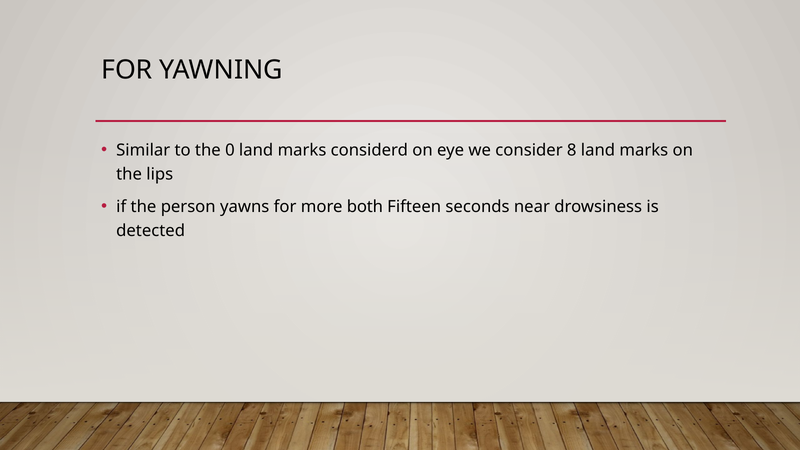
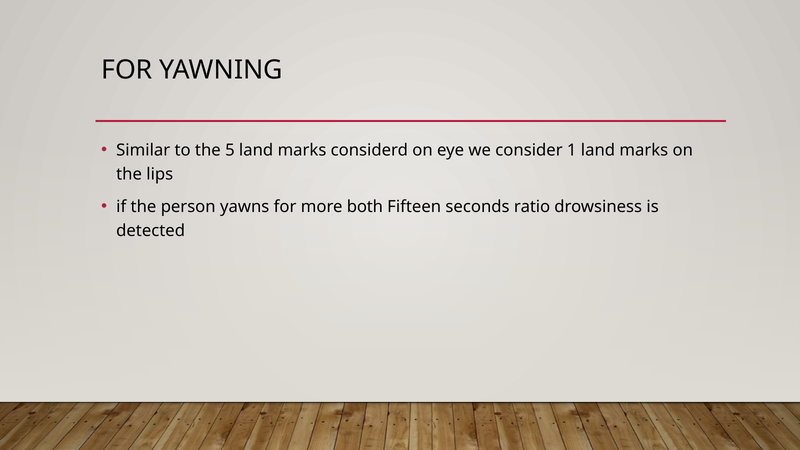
0: 0 -> 5 (230, 150)
8: 8 -> 1 (572, 150)
near: near -> ratio (532, 207)
